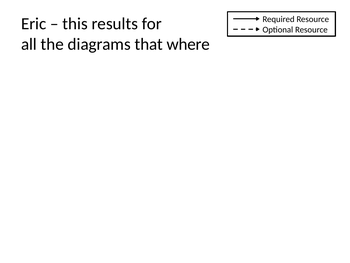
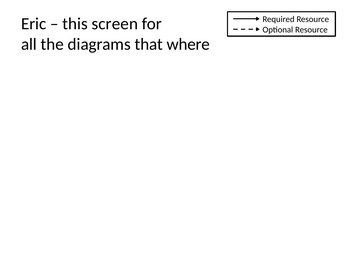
results: results -> screen (115, 24)
